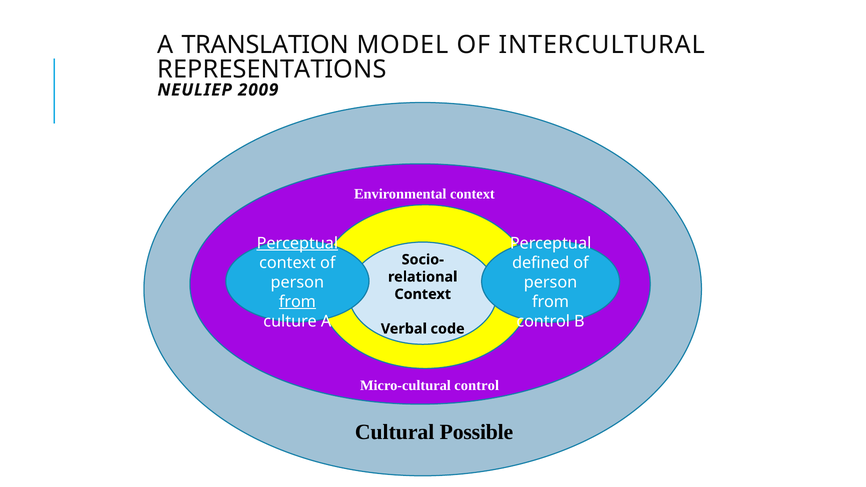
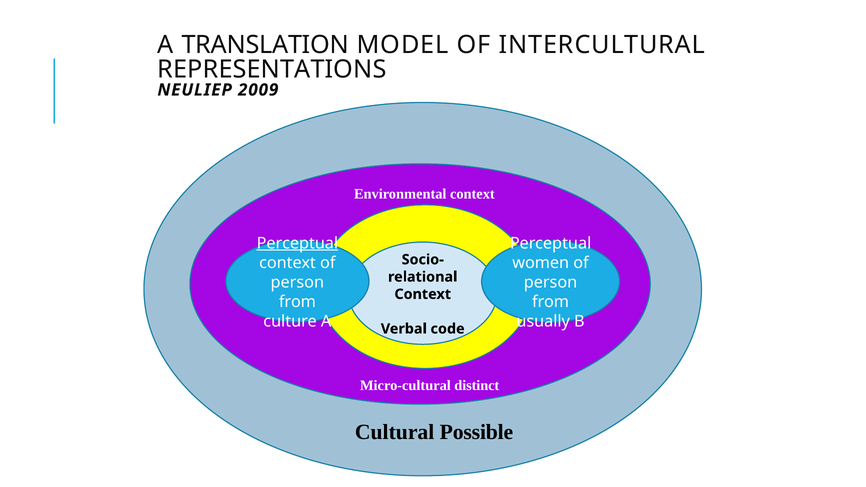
defined: defined -> women (541, 263)
from underline: present -> none (297, 302)
control: control -> usually (543, 322)
Micro-cultural control: control -> distinct (477, 385)
